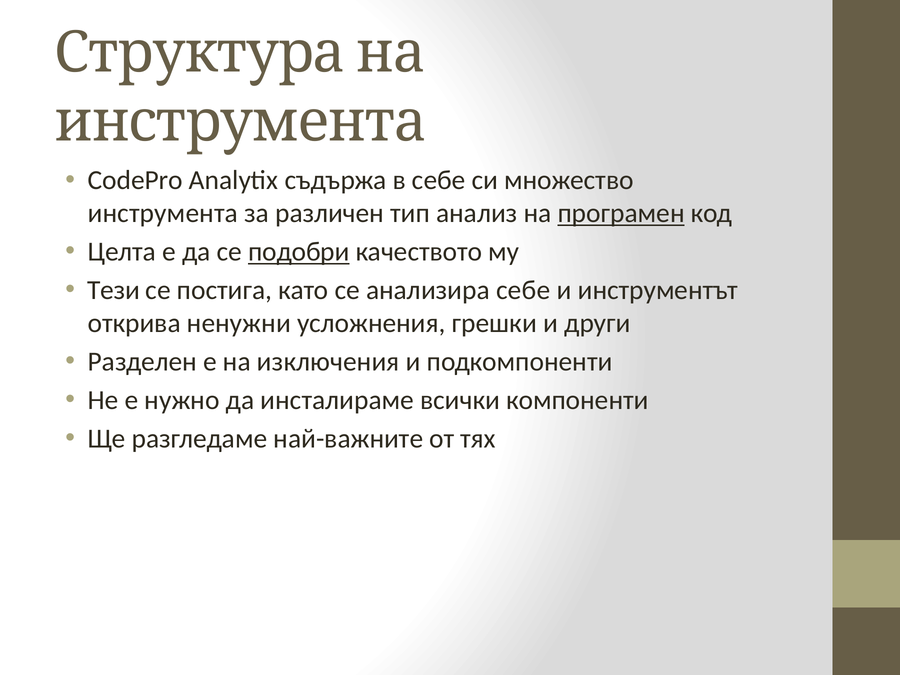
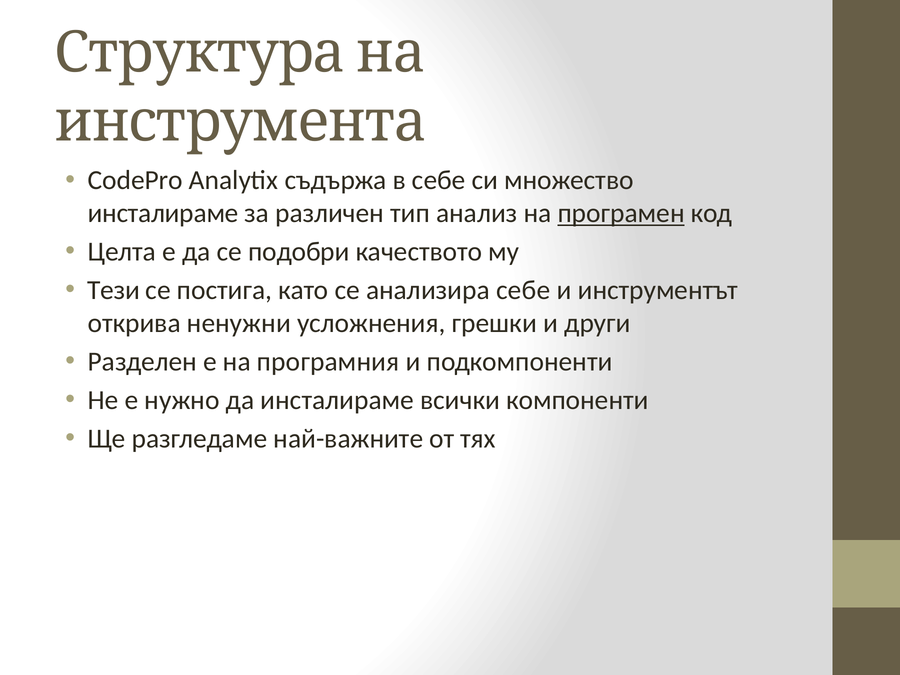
инструмента: инструмента -> инсталираме (163, 213)
подобри underline: present -> none (299, 252)
изключения: изключения -> програмния (328, 362)
